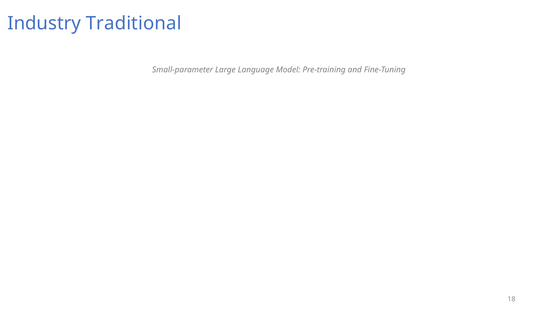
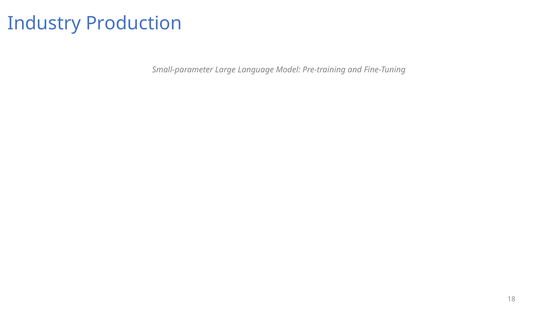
Traditional: Traditional -> Production (134, 23)
